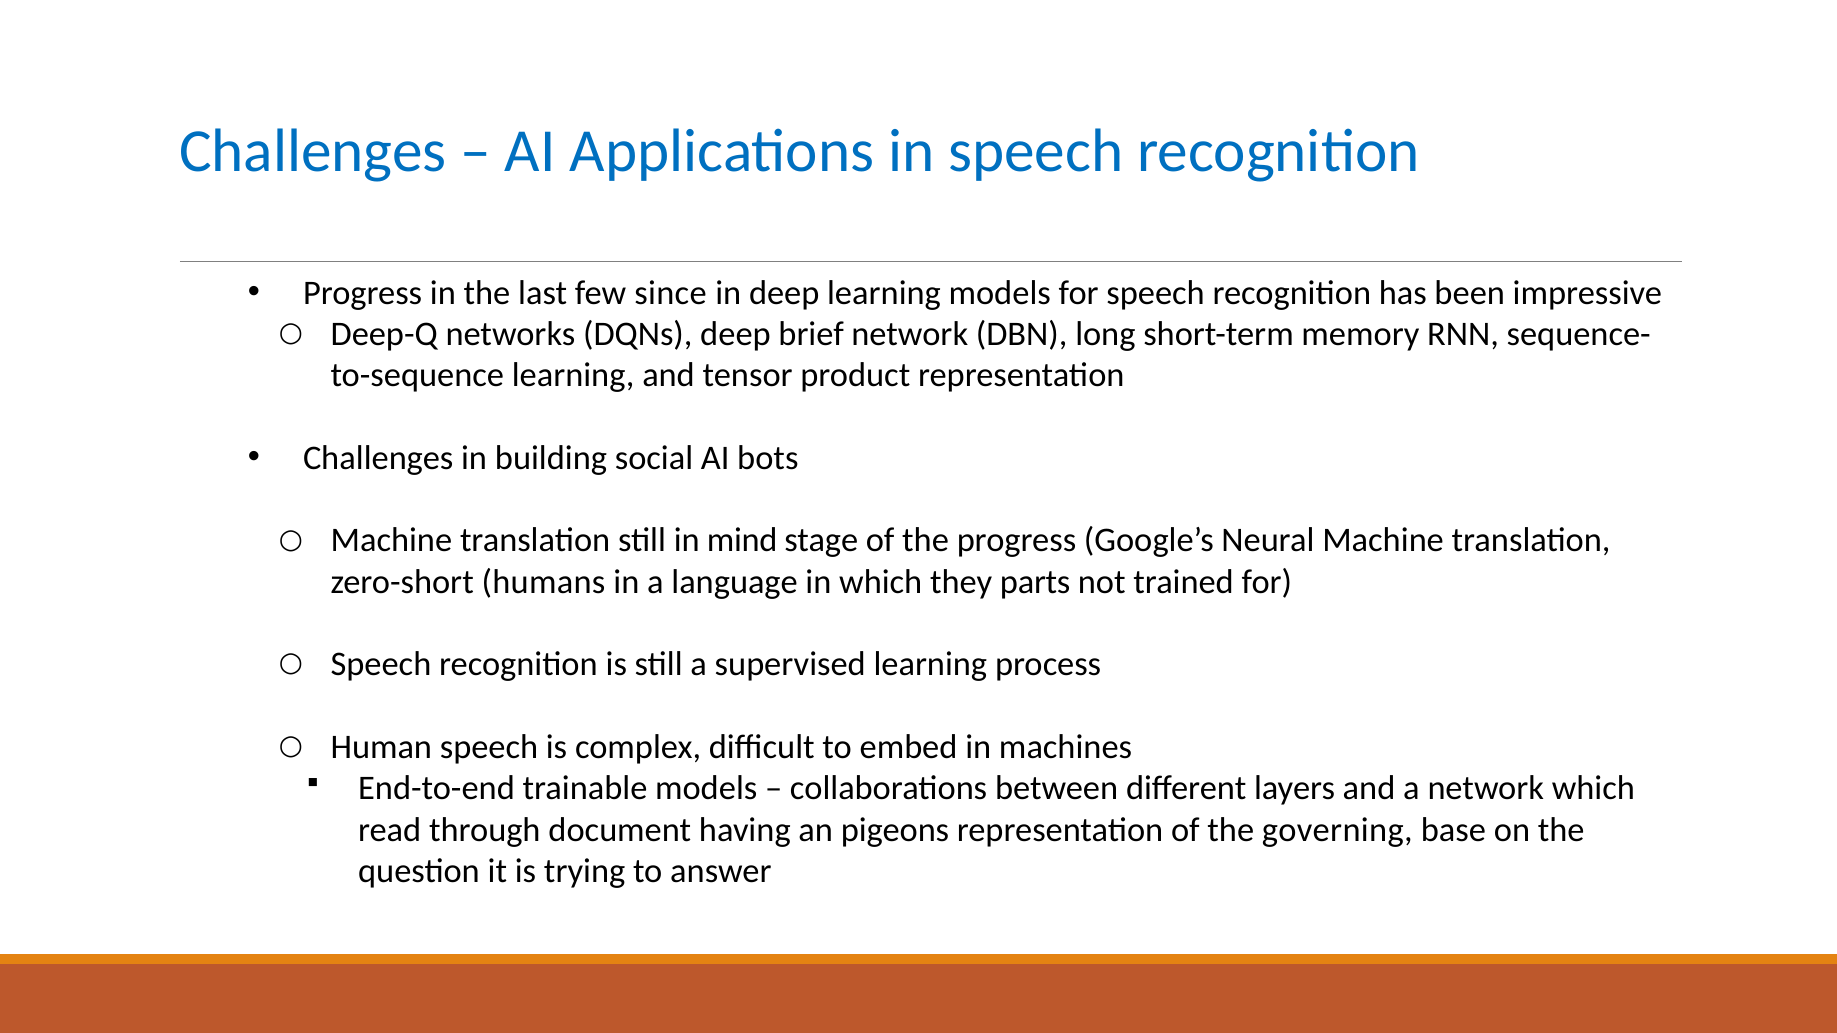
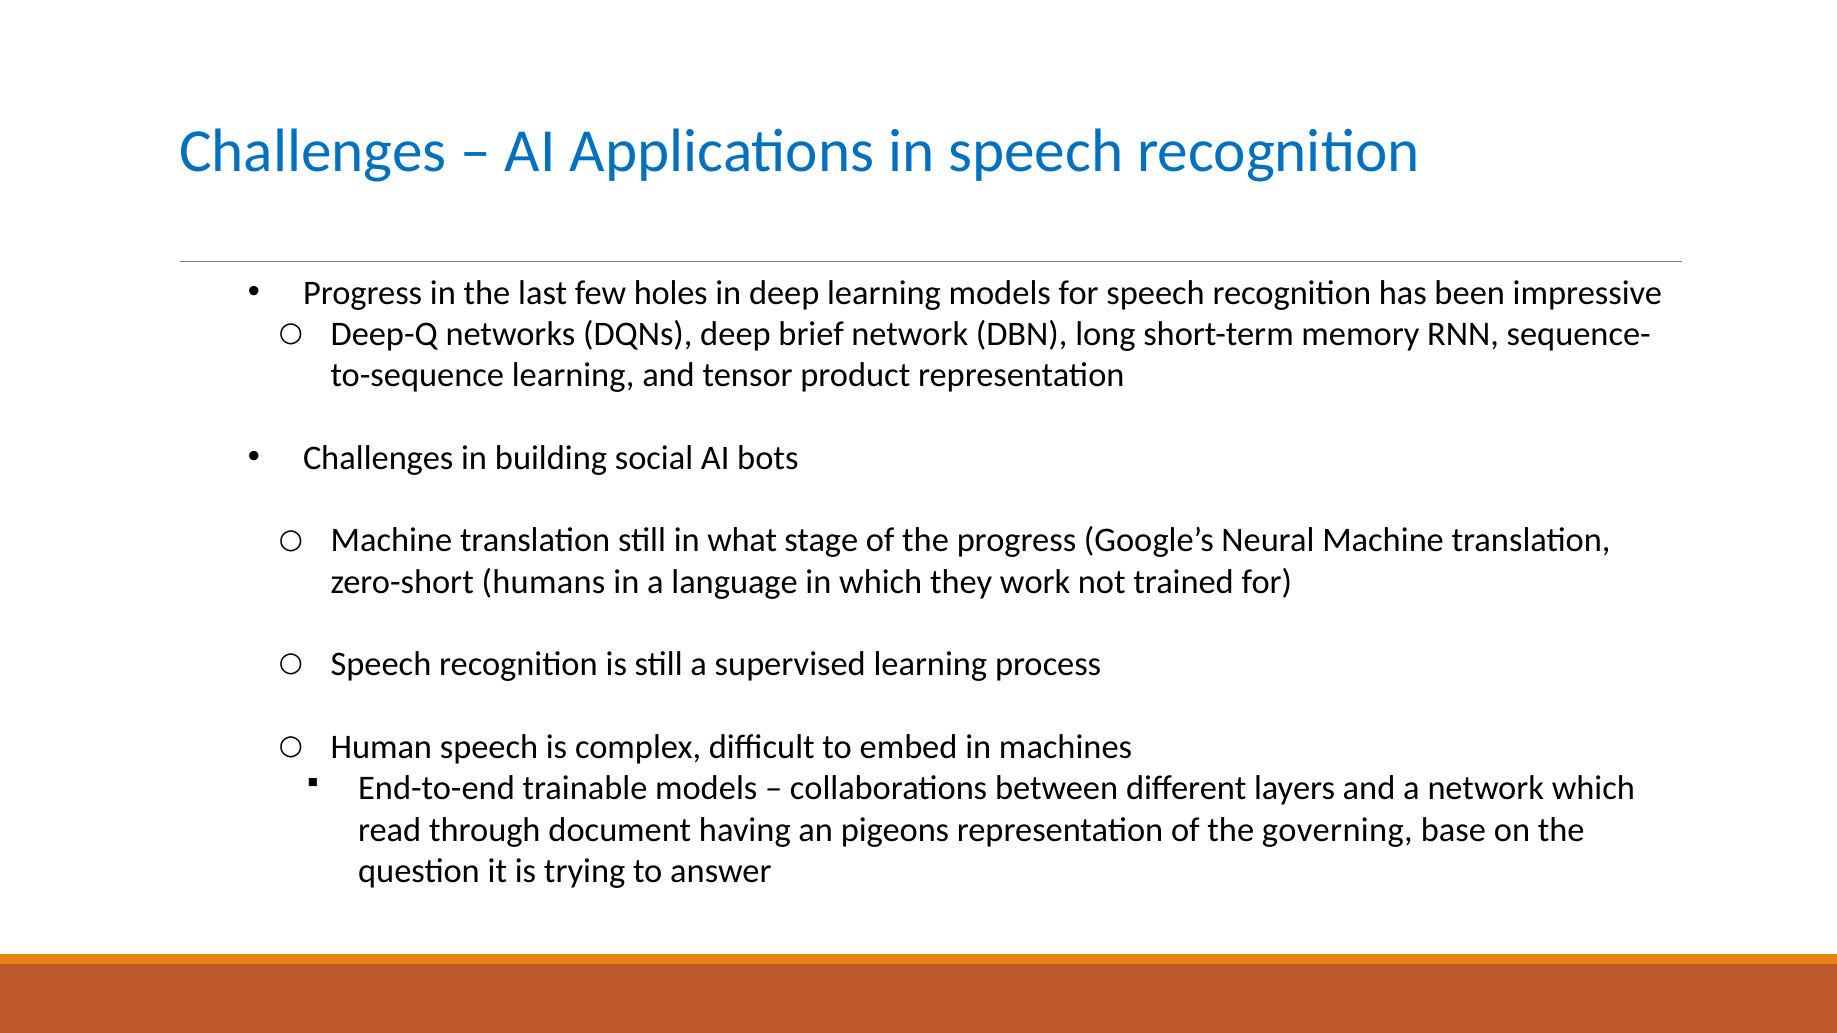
since: since -> holes (671, 293)
mind: mind -> what (742, 541)
parts: parts -> work (1035, 582)
